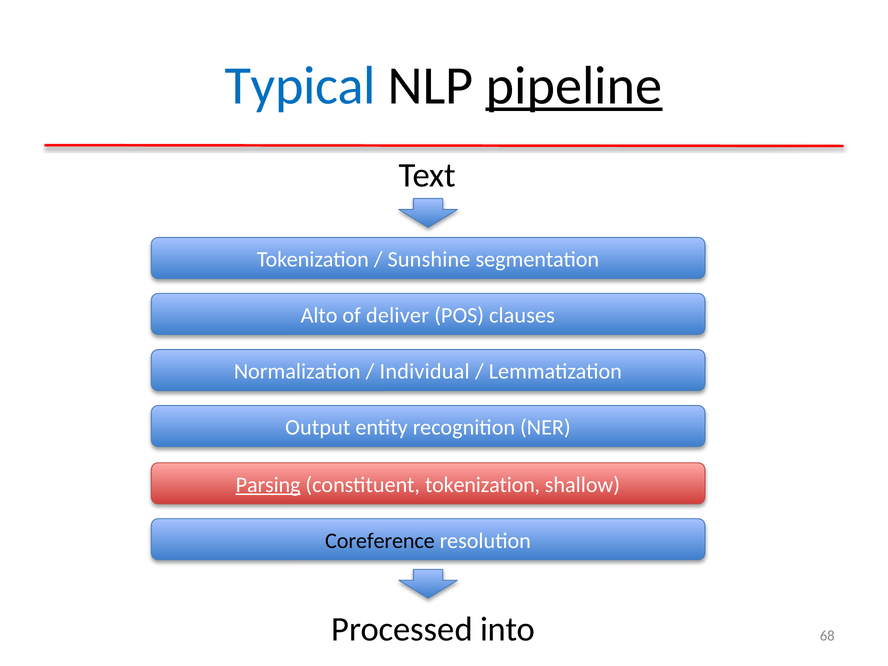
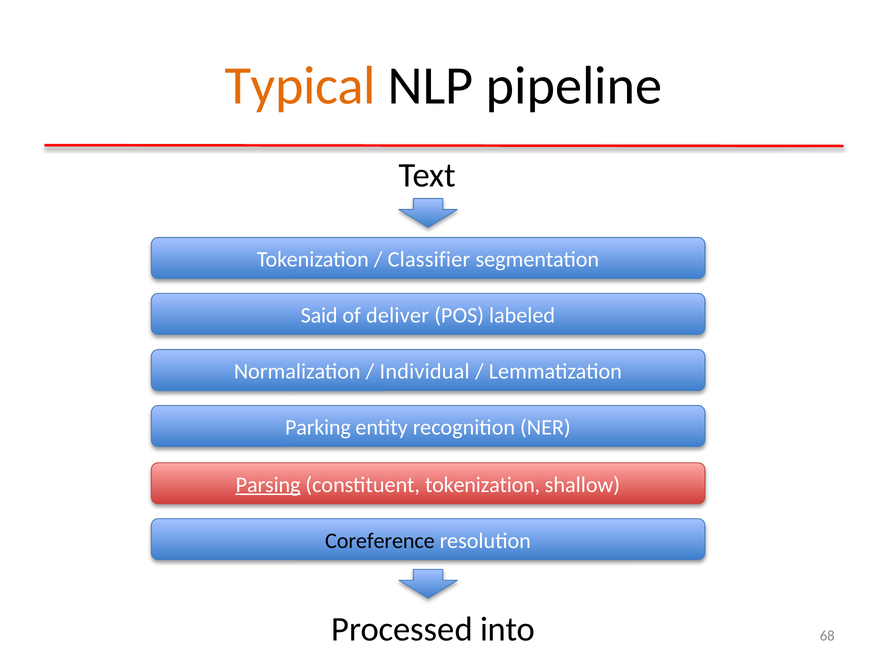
Typical colour: blue -> orange (300, 86)
pipeline underline: present -> none (574, 86)
Sunshine: Sunshine -> Classifier (429, 260)
Alto: Alto -> Said (319, 315)
clauses: clauses -> labeled (522, 315)
Output: Output -> Parking (318, 428)
